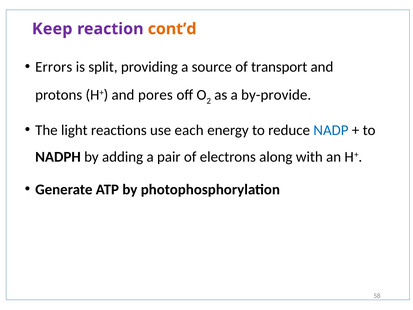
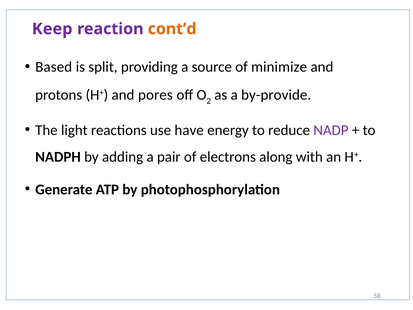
Errors: Errors -> Based (54, 67)
transport: transport -> minimize (279, 67)
each: each -> have (189, 130)
NADP colour: blue -> purple (331, 130)
